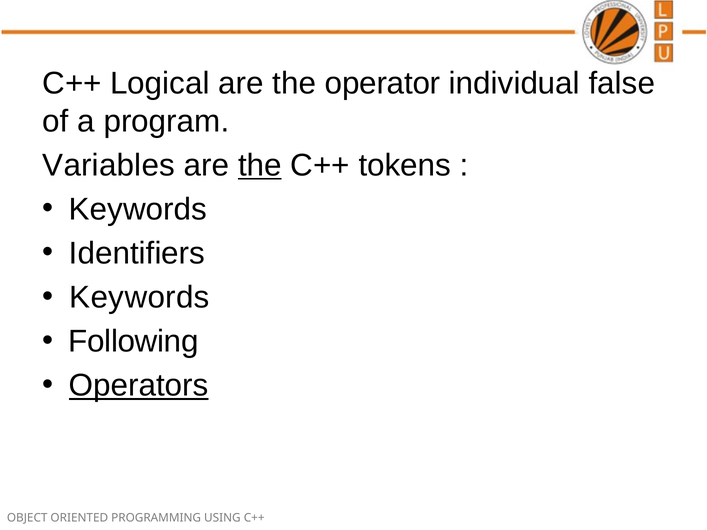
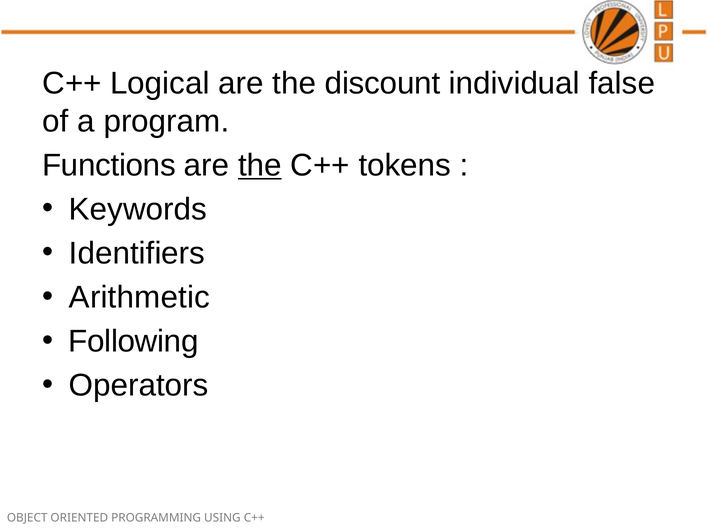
operator: operator -> discount (383, 84)
Variables: Variables -> Functions (109, 165)
Keywords: Keywords -> Arithmetic (140, 297)
Operators underline: present -> none (139, 385)
